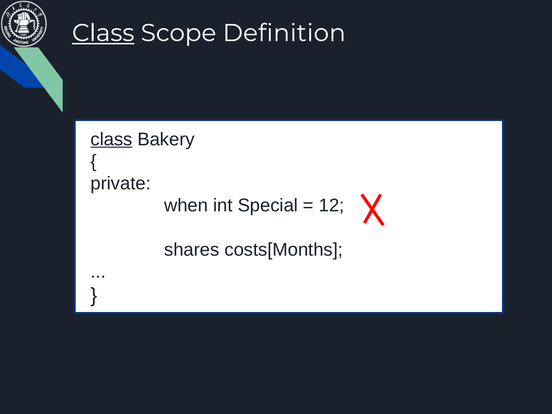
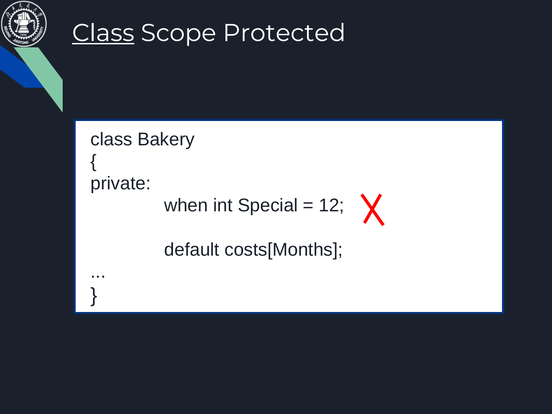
Definition: Definition -> Protected (284, 33)
class underline: present -> none (112, 139)
shares: shares -> default (192, 250)
